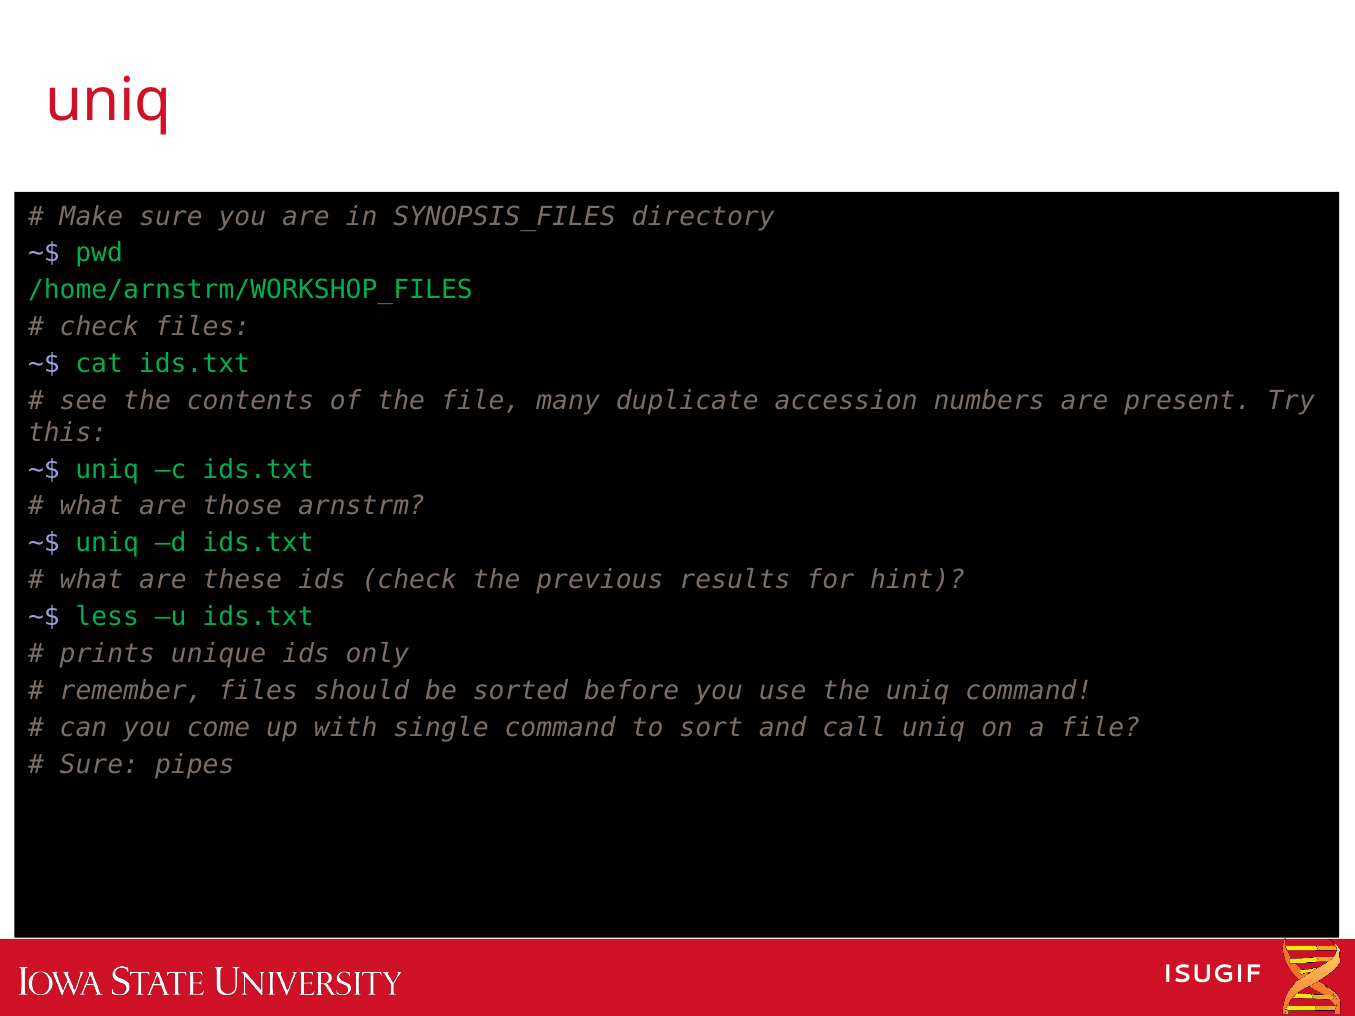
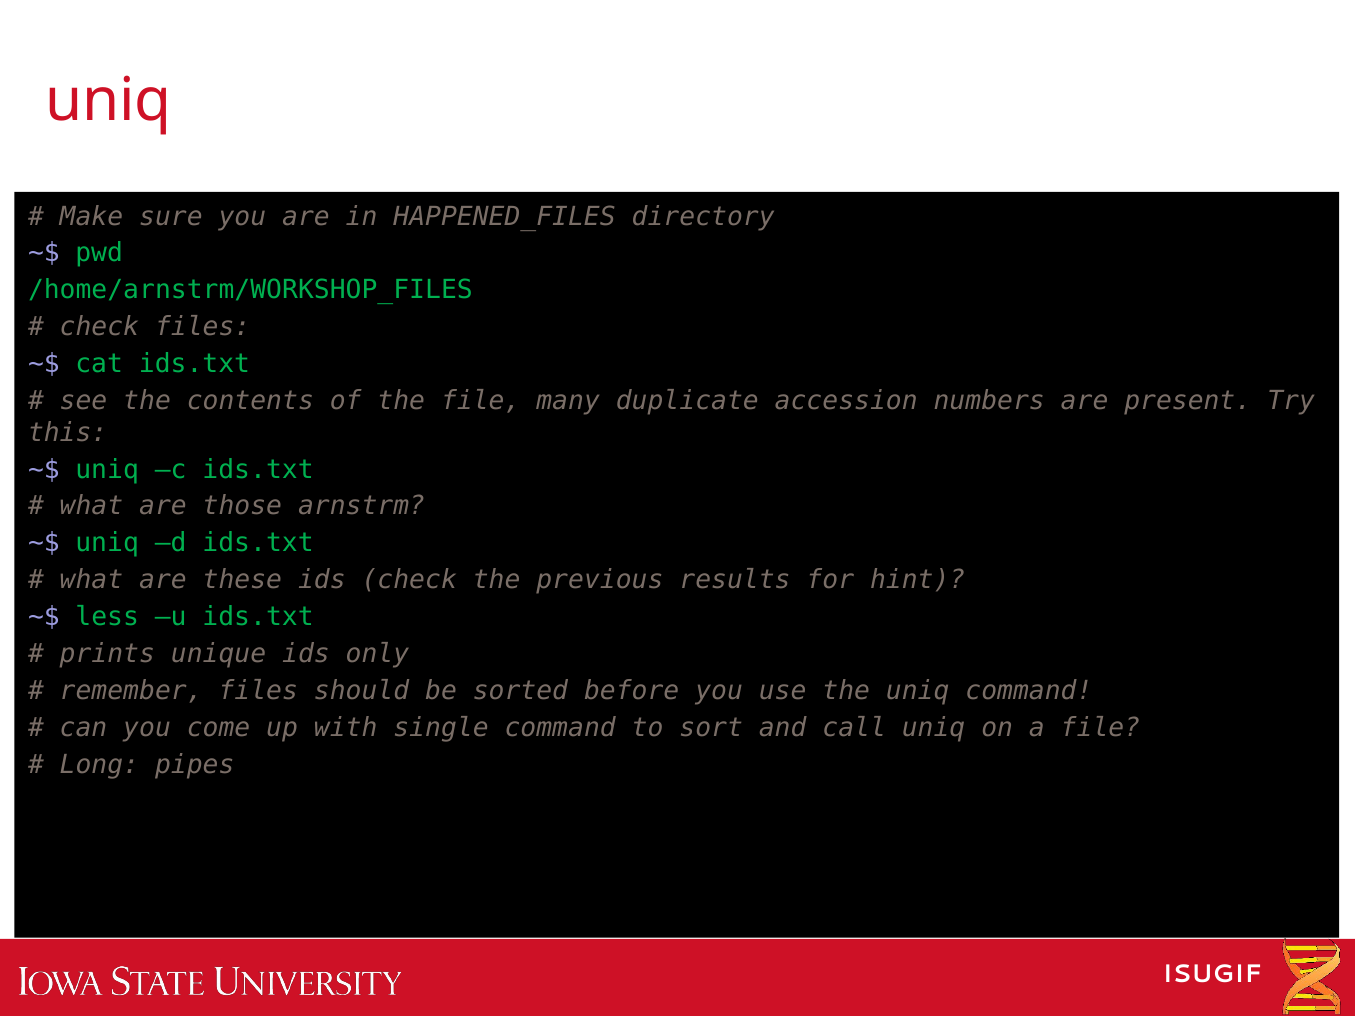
SYNOPSIS_FILES: SYNOPSIS_FILES -> HAPPENED_FILES (505, 216)
Sure: Sure -> Long (99, 765)
